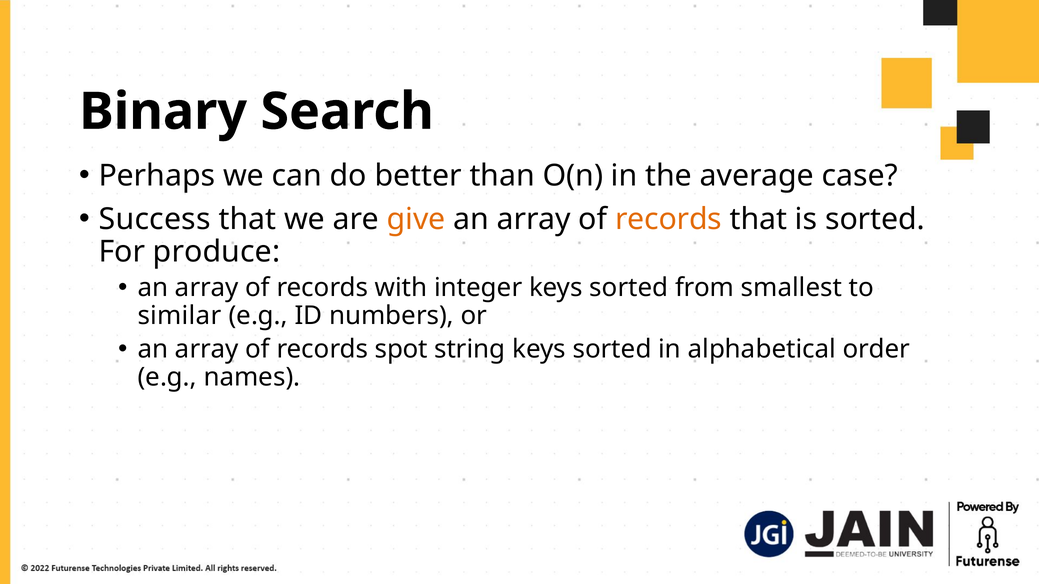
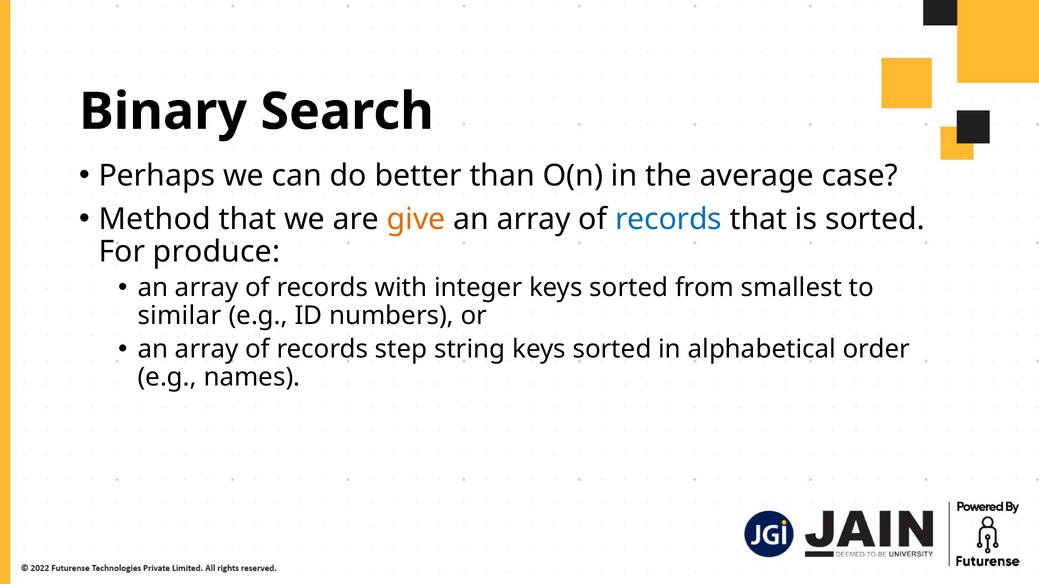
Success: Success -> Method (155, 219)
records colour: orange -> blue (668, 219)
spot: spot -> step (401, 349)
